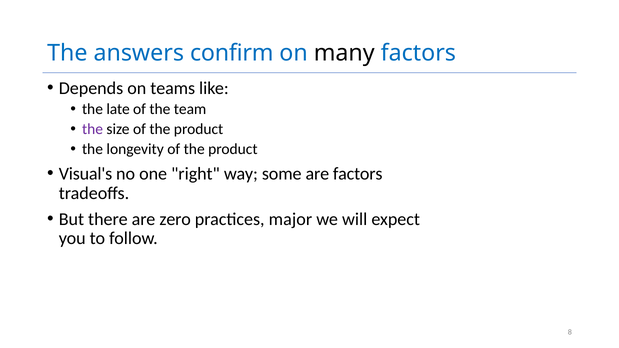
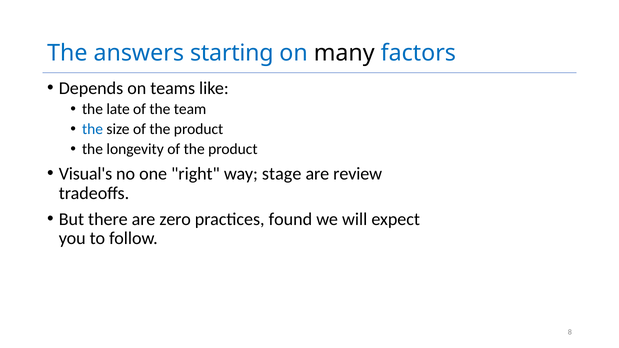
confirm: confirm -> starting (232, 53)
the colour: purple -> blue (93, 129)
some: some -> stage (282, 174)
are factors: factors -> review (358, 174)
major: major -> found (290, 219)
